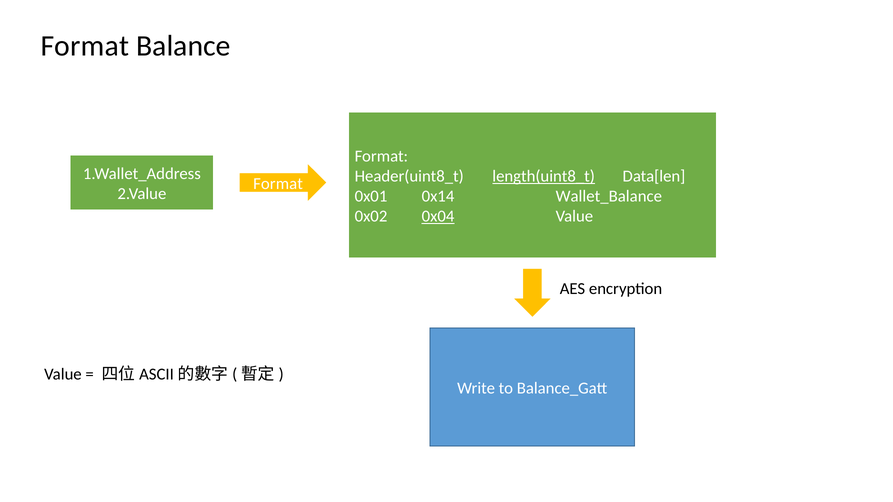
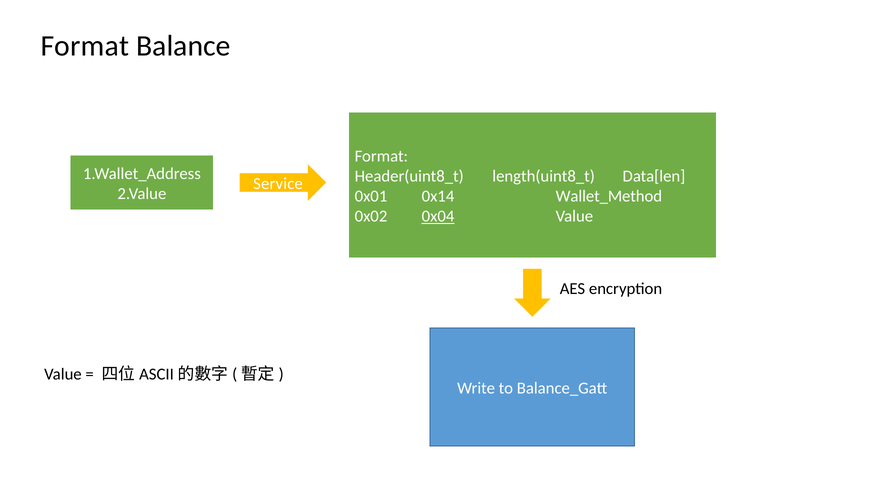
length(uint8_t underline: present -> none (544, 176)
Format: Format -> Service (278, 184)
Wallet_Balance: Wallet_Balance -> Wallet_Method (609, 196)
